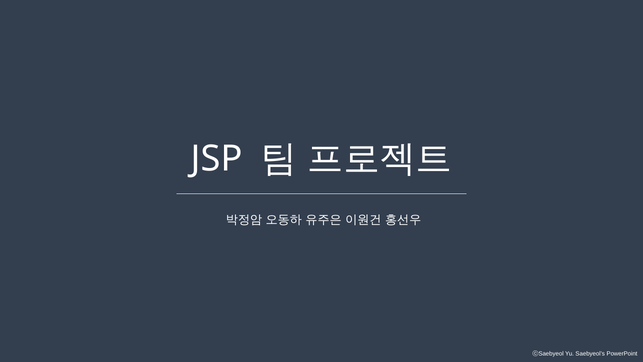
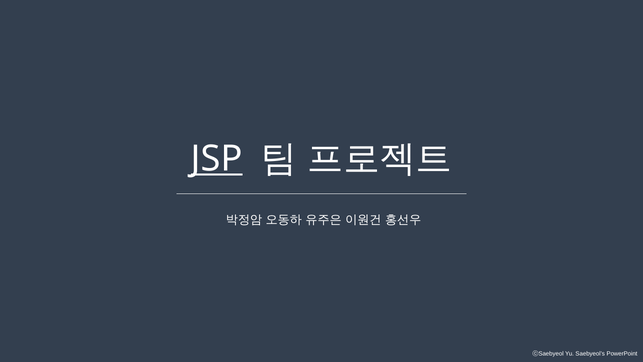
JSP underline: none -> present (217, 159)
